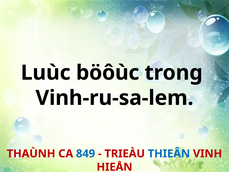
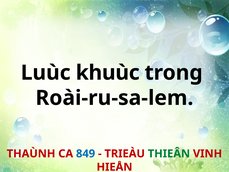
böôùc: böôùc -> khuùc (108, 73)
Vinh-ru-sa-lem: Vinh-ru-sa-lem -> Roài-ru-sa-lem (114, 98)
THIEÂN colour: blue -> green (169, 153)
